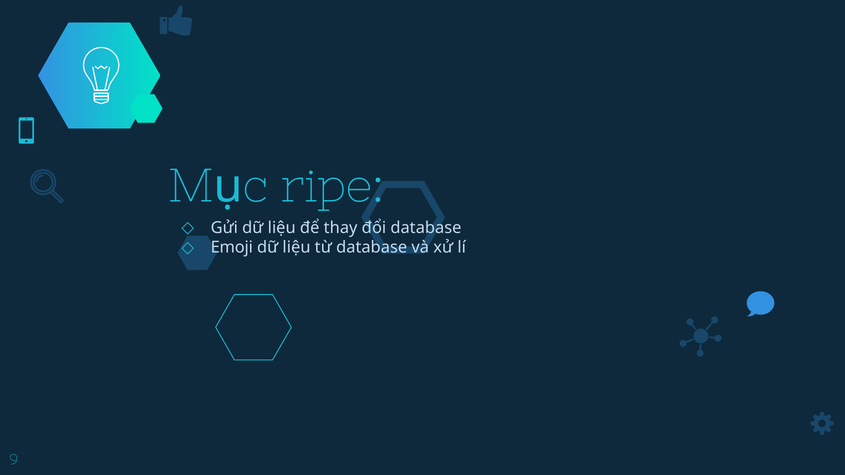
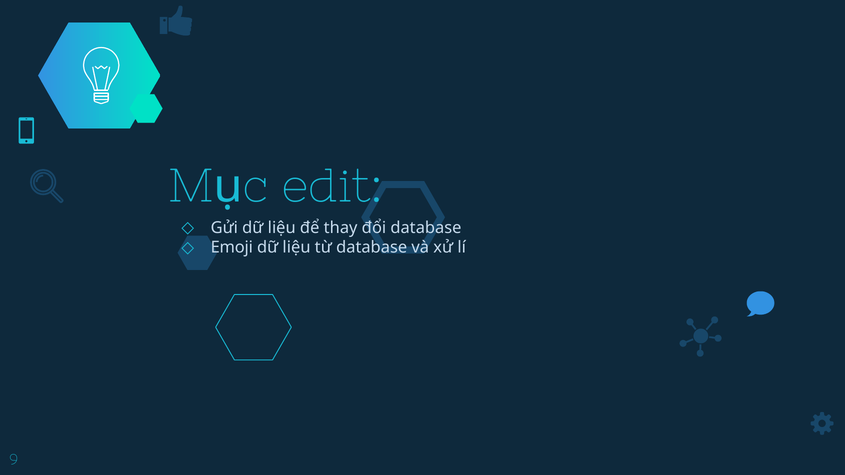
ripe: ripe -> edit (332, 187)
